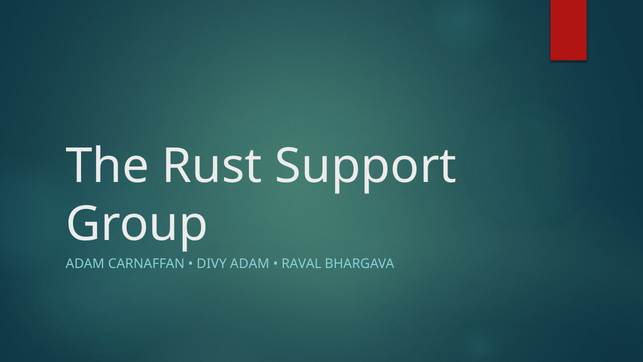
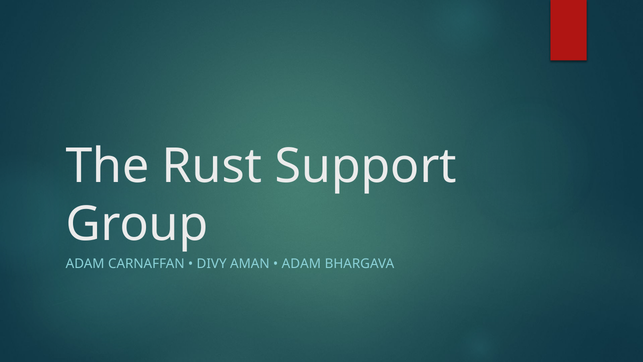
DIVY ADAM: ADAM -> AMAN (250, 263)
RAVAL: RAVAL -> ADAM (301, 263)
